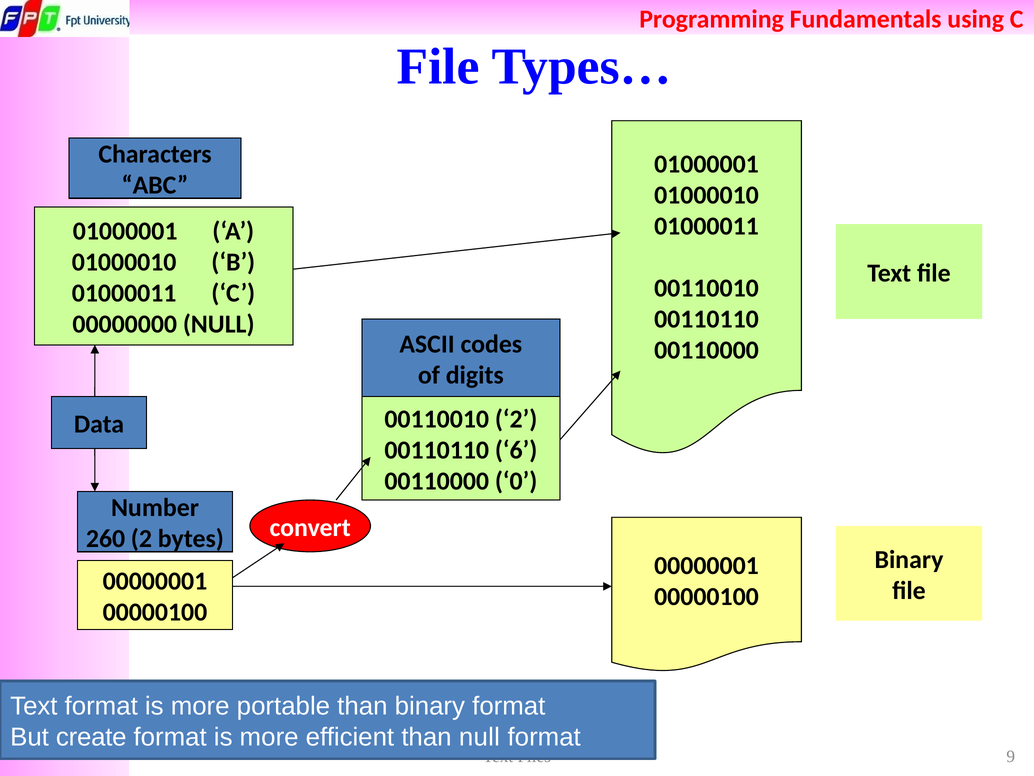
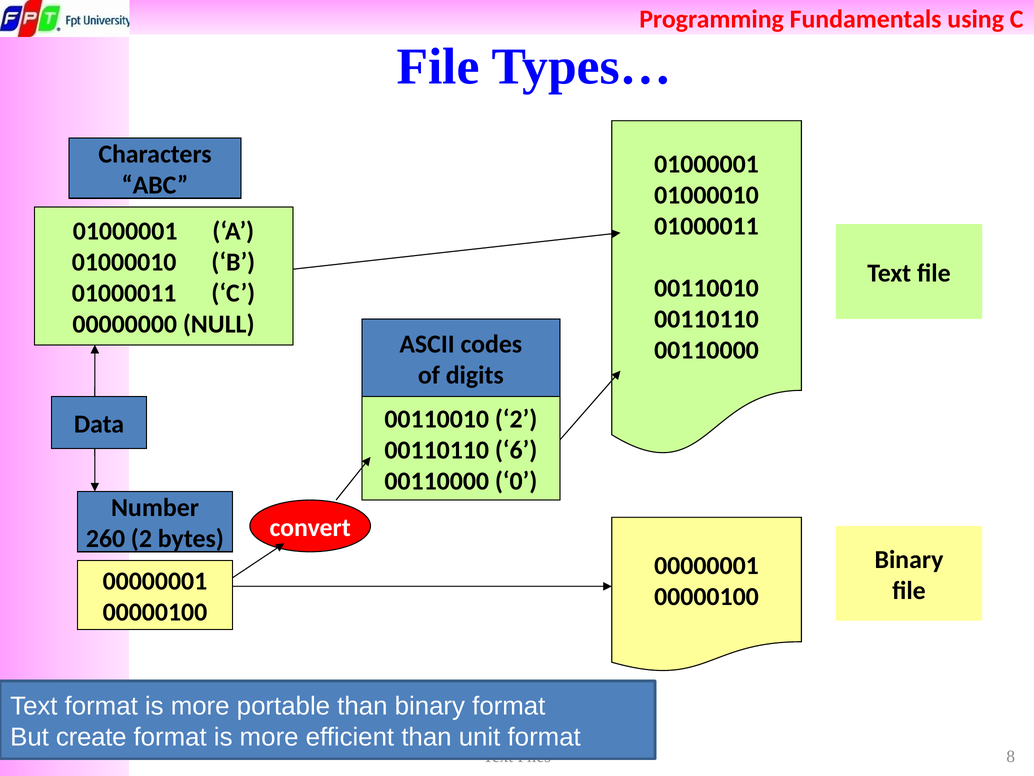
than null: null -> unit (480, 737)
9: 9 -> 8 (1011, 756)
